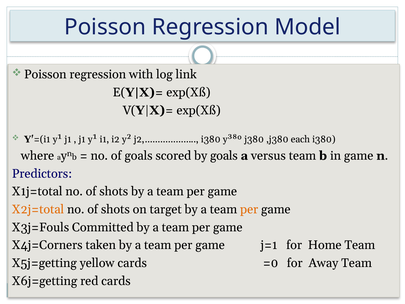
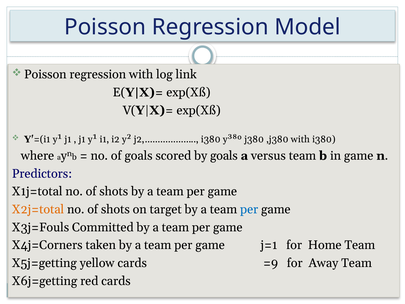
,j380 each: each -> with (300, 139)
per colour: orange -> blue (249, 209)
=0: =0 -> =9 (271, 263)
